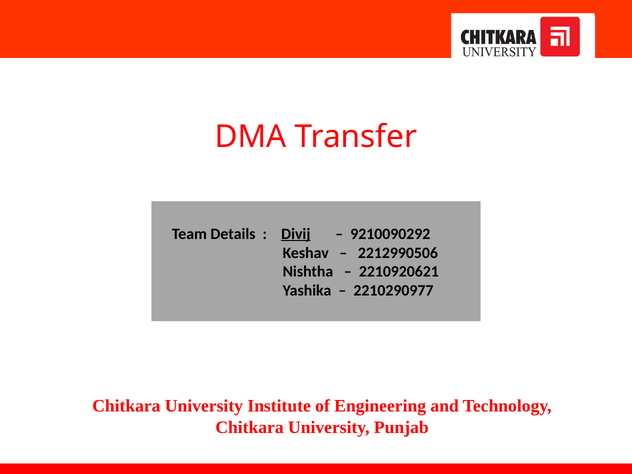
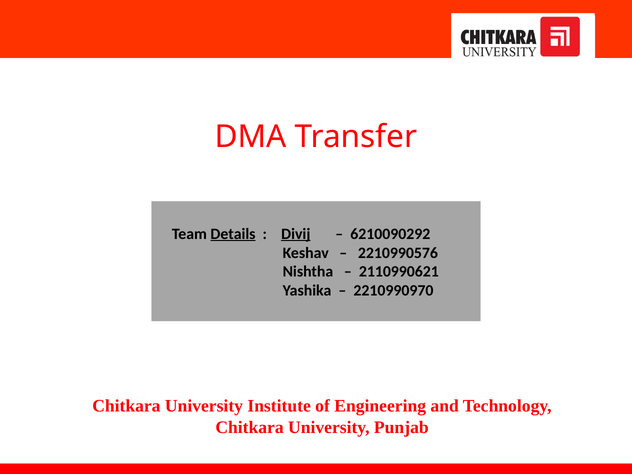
Details underline: none -> present (233, 234)
9210090292: 9210090292 -> 6210090292 (390, 234)
2212990506: 2212990506 -> 2210990576 (398, 253)
2210920621: 2210920621 -> 2110990621 (399, 272)
2210290977: 2210290977 -> 2210990970 (393, 291)
